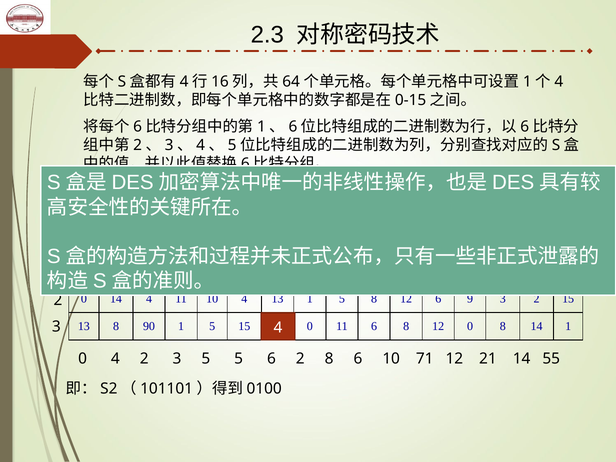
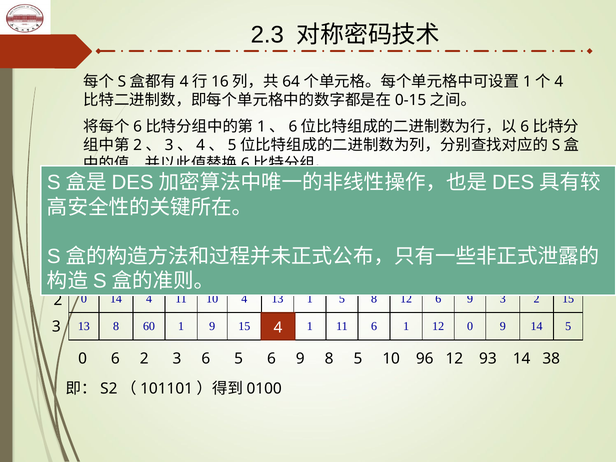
90: 90 -> 60 (149, 326)
5: 5 -> 9 (212, 326)
0: 0 -> 1 (310, 326)
6 8: 8 -> 1 (406, 326)
0 8: 8 -> 9 (503, 326)
14 1: 1 -> 5 (568, 326)
0 4: 4 -> 6 (115, 359)
3 5: 5 -> 6 (206, 359)
5 6 2: 2 -> 9 (300, 359)
8 6: 6 -> 5 (358, 359)
71: 71 -> 96 (425, 359)
21: 21 -> 93 (488, 359)
55: 55 -> 38 (551, 359)
